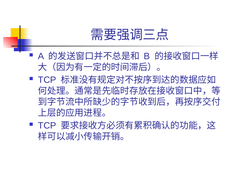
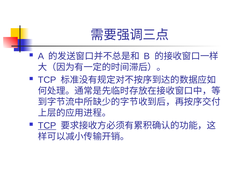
TCP underline: none -> present (47, 126)
